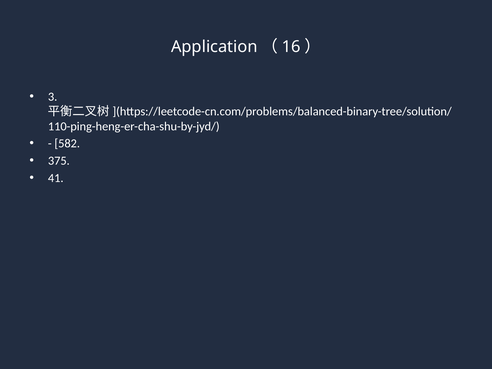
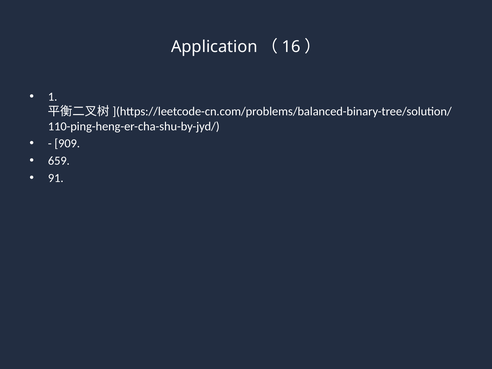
3: 3 -> 1 (53, 97)
582: 582 -> 909 (67, 144)
375: 375 -> 659 (59, 161)
41: 41 -> 91 (56, 178)
